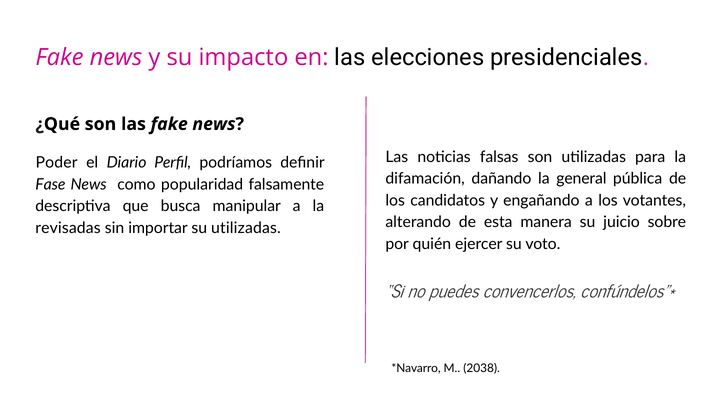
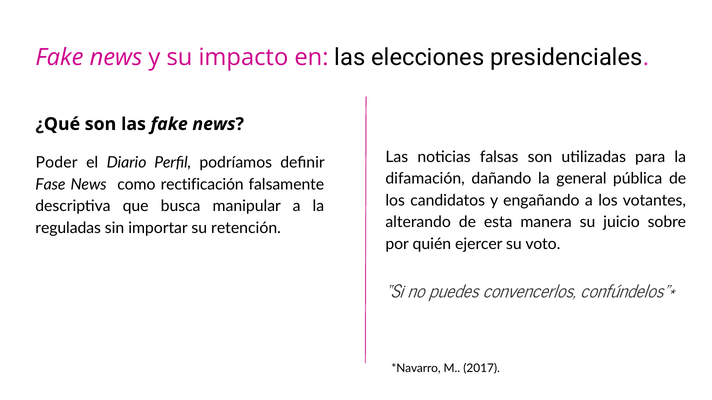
popularidad: popularidad -> rectificación (202, 185)
revisadas: revisadas -> reguladas (68, 228)
su utilizadas: utilizadas -> retención (246, 228)
2038: 2038 -> 2017 (482, 369)
